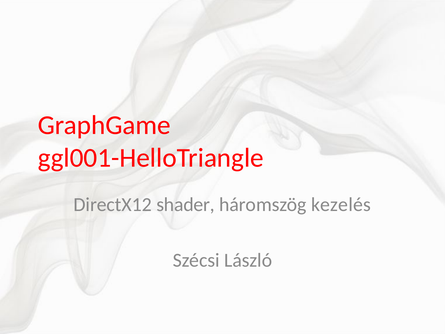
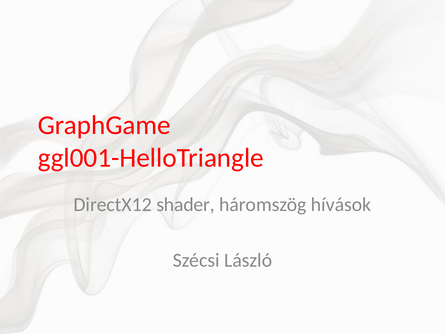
kezelés: kezelés -> hívások (341, 205)
